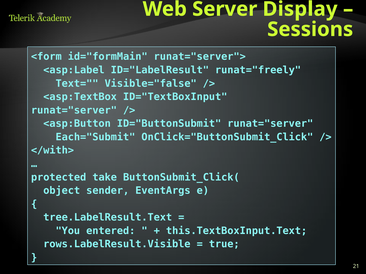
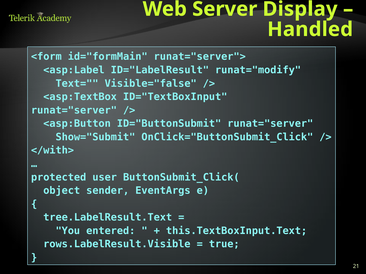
Sessions: Sessions -> Handled (310, 29)
runat="freely: runat="freely -> runat="modify (258, 70)
Each="Submit: Each="Submit -> Show="Submit (95, 137)
take: take -> user (105, 177)
